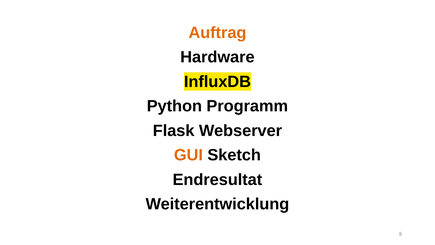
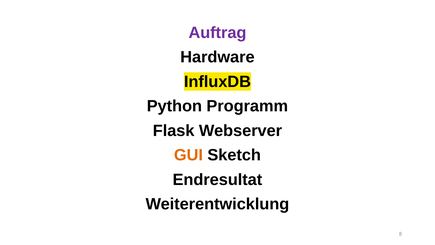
Auftrag colour: orange -> purple (217, 33)
